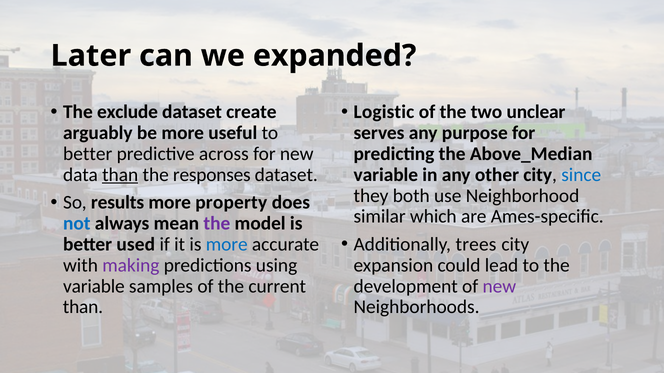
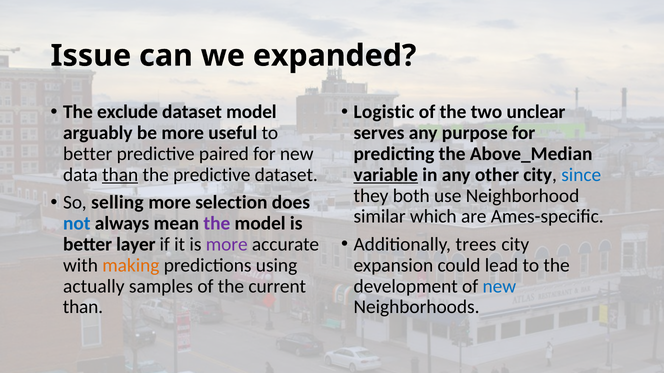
Later: Later -> Issue (91, 56)
dataset create: create -> model (251, 112)
across: across -> paired (224, 154)
the responses: responses -> predictive (212, 175)
variable underline: none -> present (386, 175)
results: results -> selling (117, 203)
property: property -> selection (231, 203)
used: used -> layer (136, 245)
more colour: blue -> purple (227, 245)
making colour: purple -> orange (131, 266)
variable: variable -> actually (94, 287)
new colour: purple -> blue (499, 287)
